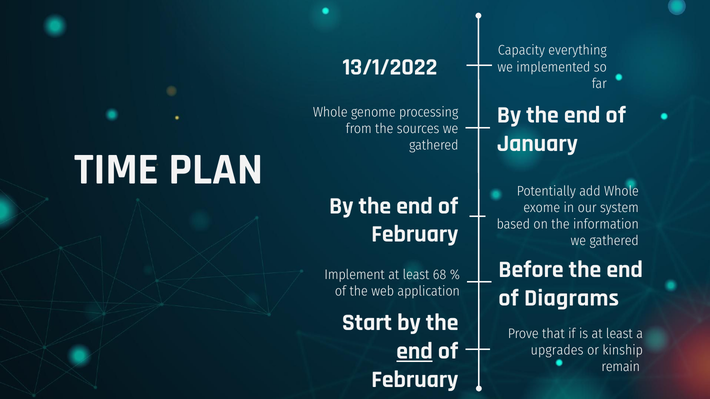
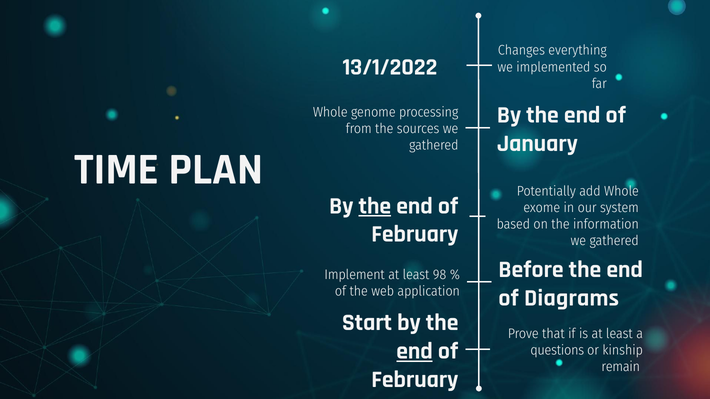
Capacity: Capacity -> Changes (521, 50)
the underline: none -> present (375, 206)
68: 68 -> 98 (440, 275)
upgrades: upgrades -> questions (557, 350)
